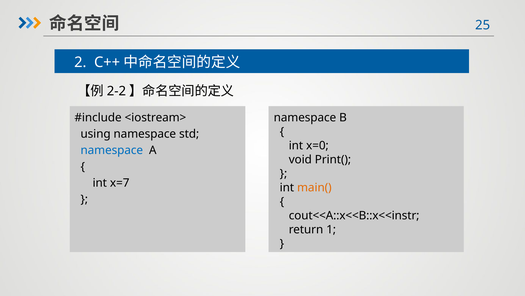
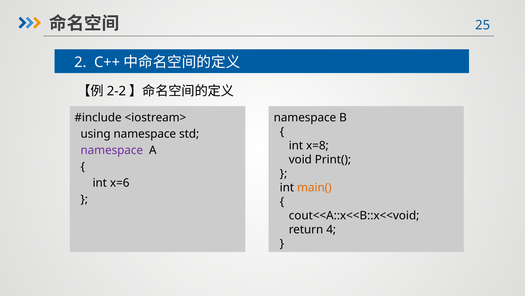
x=0: x=0 -> x=8 (317, 145)
namespace colour: blue -> purple (112, 150)
x=7: x=7 -> x=6 (120, 183)
cout<<A::x<<B::x<<instr: cout<<A::x<<B::x<<instr -> cout<<A::x<<B::x<<void (354, 215)
1: 1 -> 4 (331, 229)
